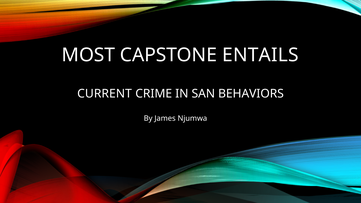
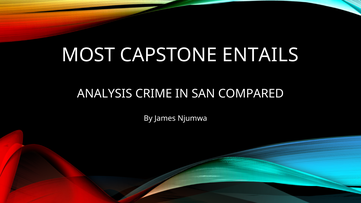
CURRENT: CURRENT -> ANALYSIS (105, 94)
BEHAVIORS: BEHAVIORS -> COMPARED (251, 94)
